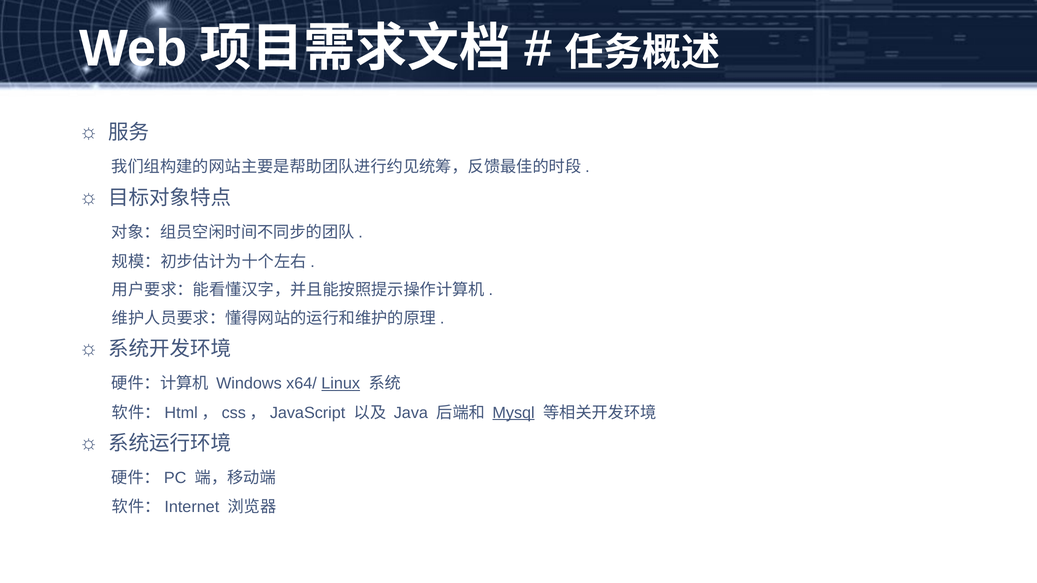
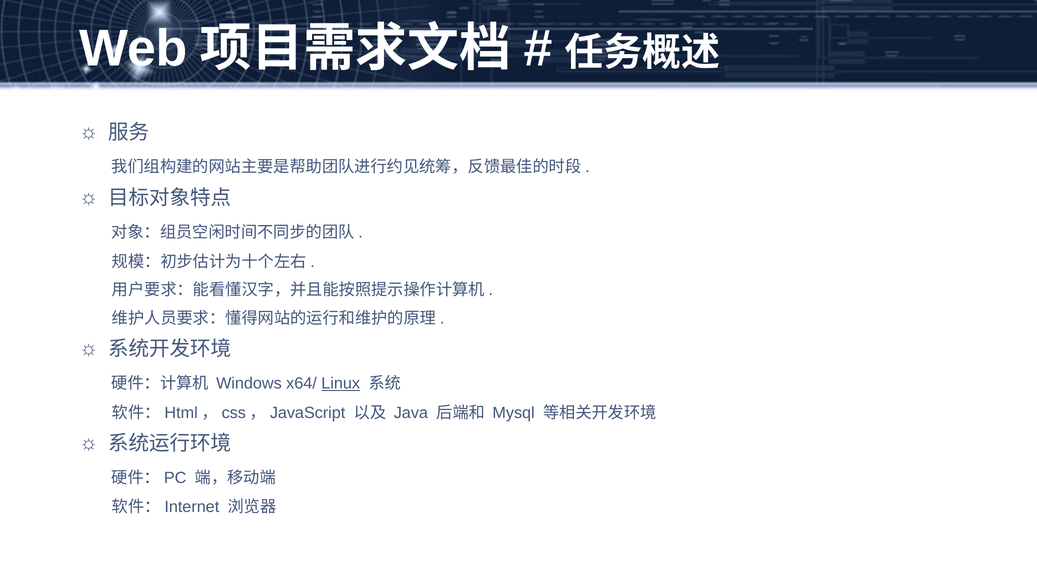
Mysql underline: present -> none (514, 413)
